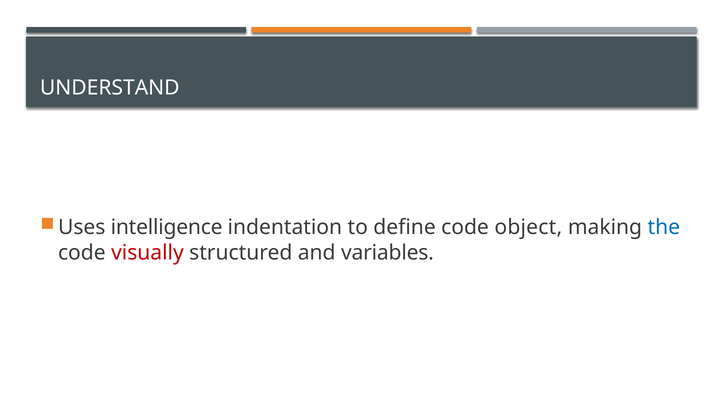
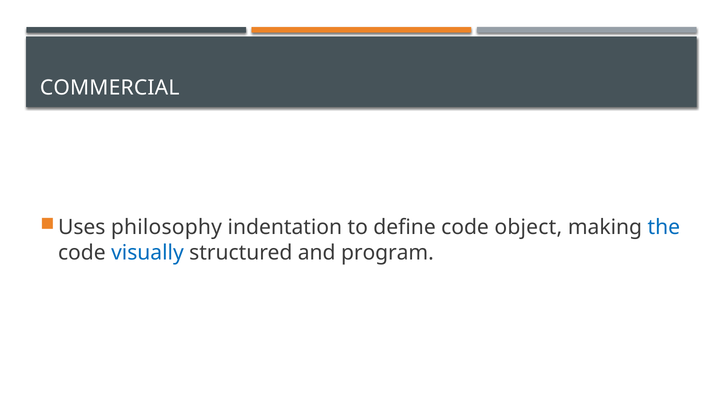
UNDERSTAND: UNDERSTAND -> COMMERCIAL (110, 88)
intelligence: intelligence -> philosophy (166, 227)
visually colour: red -> blue (147, 252)
variables: variables -> program (387, 252)
